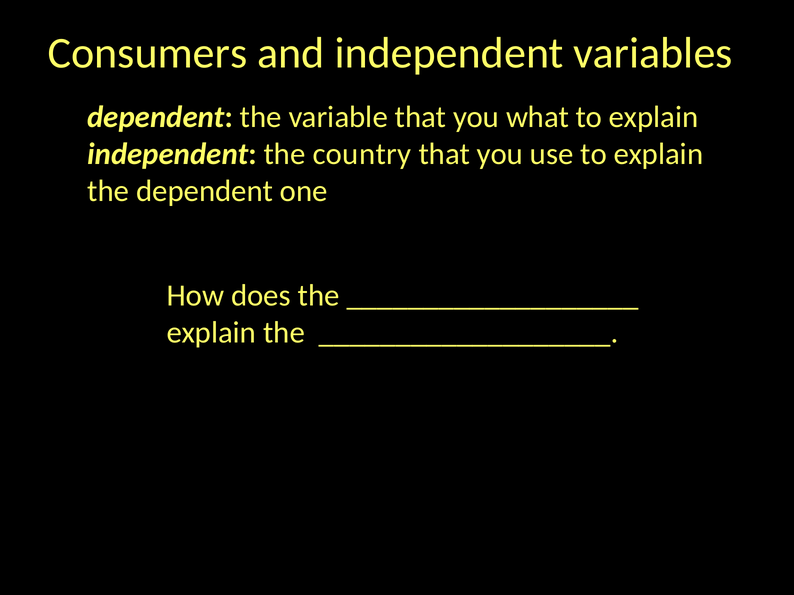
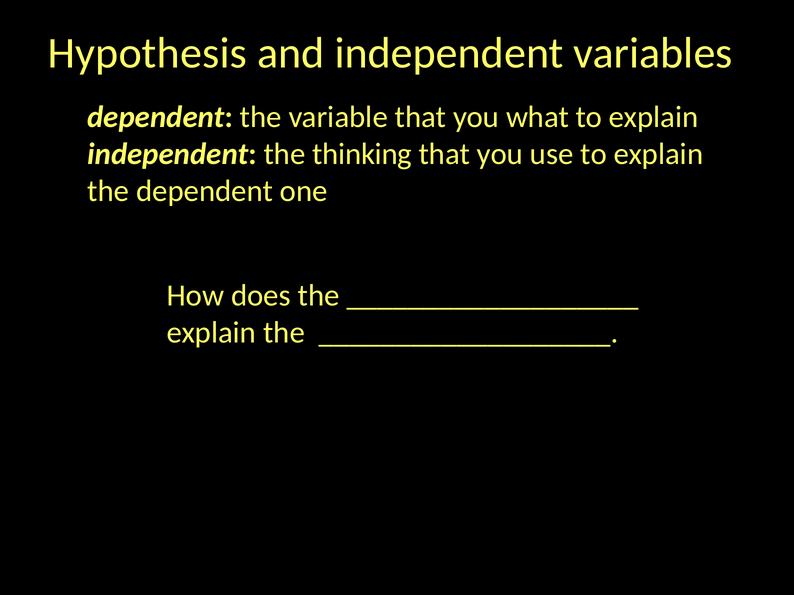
Consumers: Consumers -> Hypothesis (147, 53)
country: country -> thinking (362, 154)
